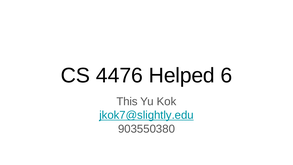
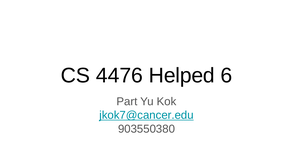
This: This -> Part (127, 101)
jkok7@slightly.edu: jkok7@slightly.edu -> jkok7@cancer.edu (146, 115)
